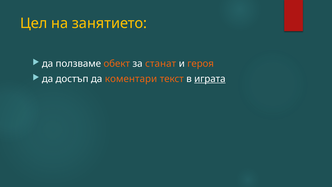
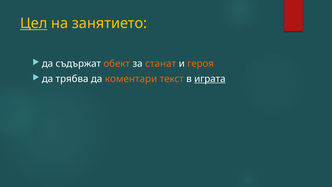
Цел underline: none -> present (34, 23)
ползваме: ползваме -> съдържат (78, 64)
достъп: достъп -> трябва (72, 79)
